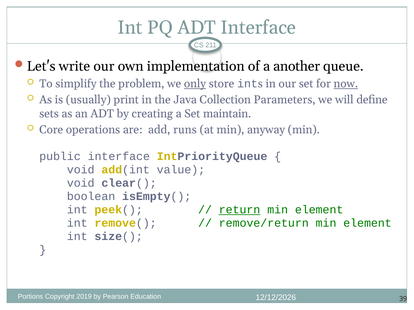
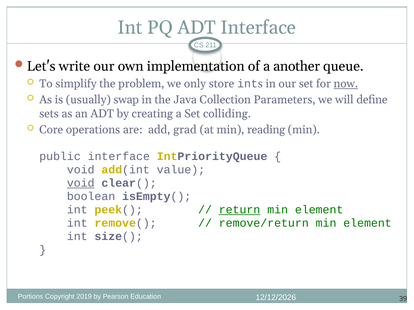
only underline: present -> none (195, 84)
print: print -> swap (126, 100)
maintain: maintain -> colliding (227, 114)
runs: runs -> grad (185, 130)
anyway: anyway -> reading (266, 130)
void underline: none -> present (81, 183)
